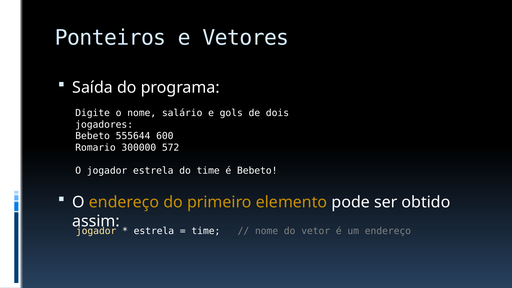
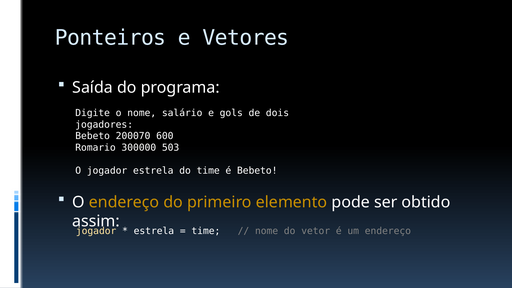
555644: 555644 -> 200070 (133, 136)
572: 572 -> 503 (171, 148)
